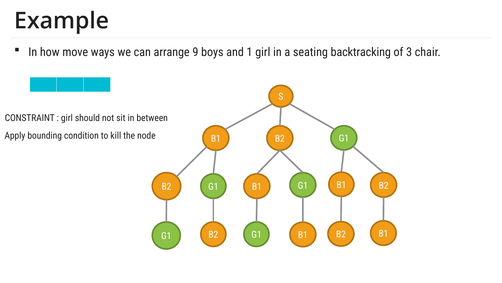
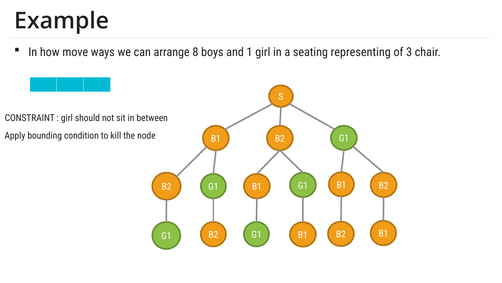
9: 9 -> 8 (195, 52)
backtracking: backtracking -> representing (361, 52)
